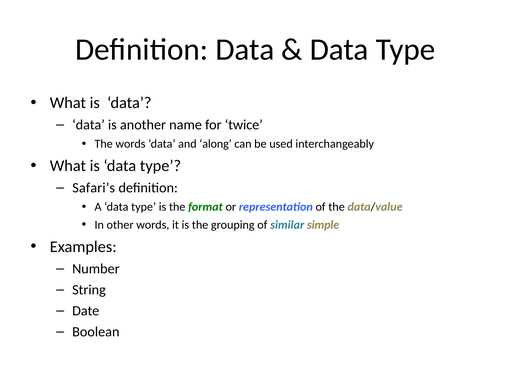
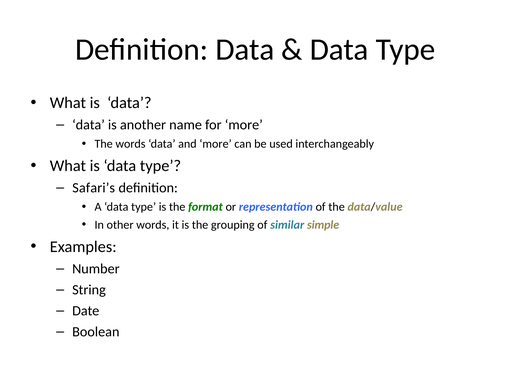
for twice: twice -> more (244, 125)
and along: along -> more (215, 144)
